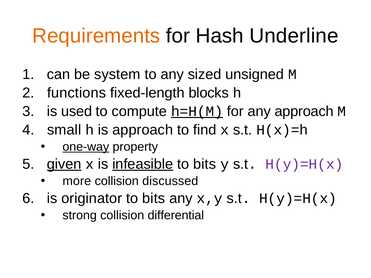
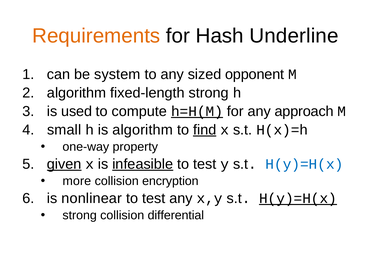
unsigned: unsigned -> opponent (255, 74)
functions: functions -> algorithm (77, 93)
fixed-length blocks: blocks -> strong (209, 93)
is approach: approach -> algorithm (143, 130)
find underline: none -> present (205, 130)
one-way underline: present -> none (86, 147)
bits: bits -> test (205, 164)
H(y)=H(x colour: purple -> blue (304, 164)
discussed: discussed -> encryption (170, 181)
originator: originator -> nonlinear (92, 199)
bits: bits -> test (154, 199)
H(y)=H(x underline: none -> present (298, 199)
